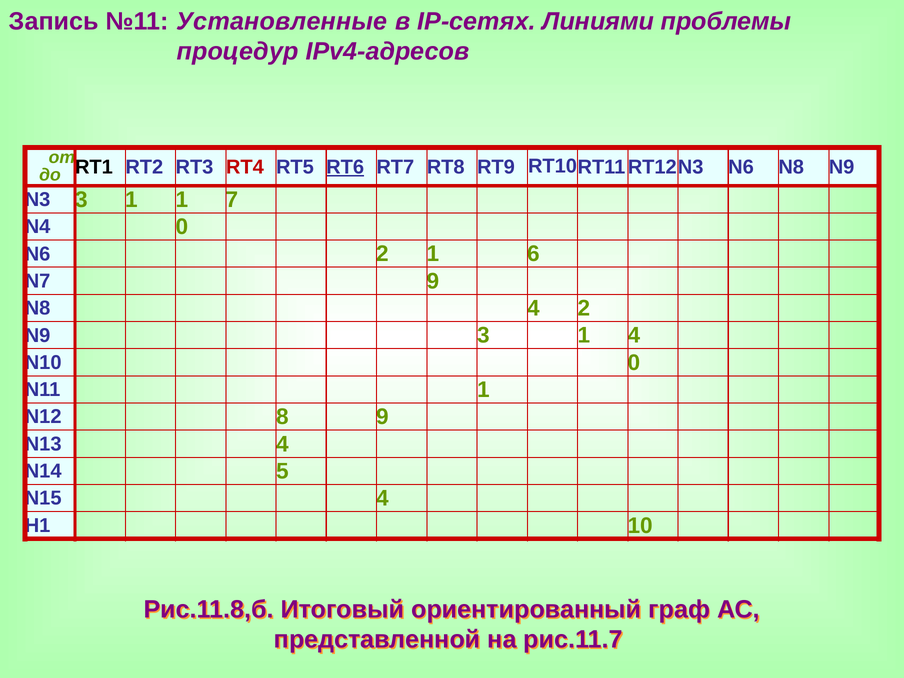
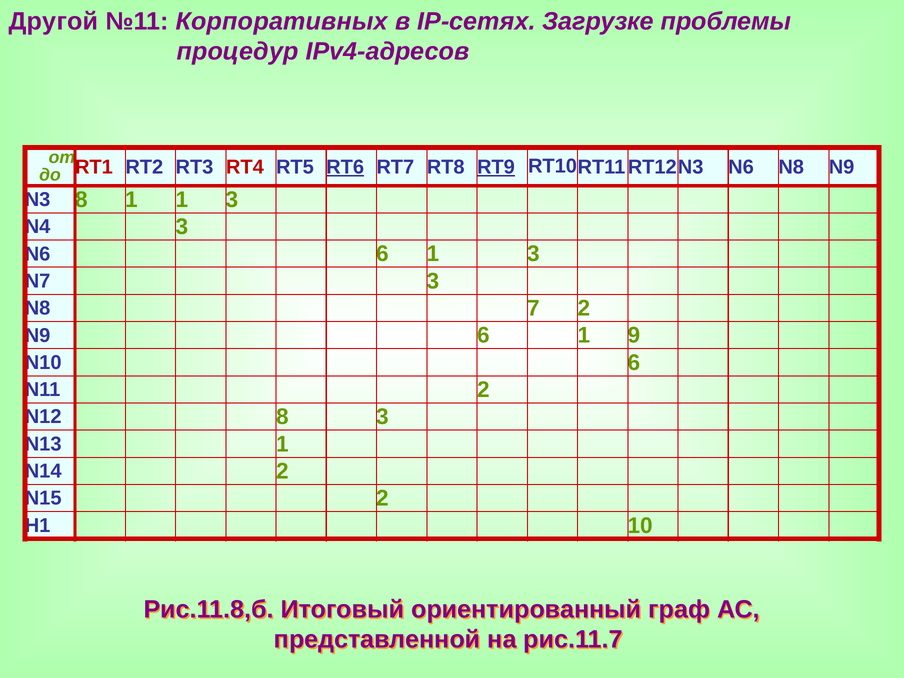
Запись: Запись -> Другой (54, 21)
Установленные: Установленные -> Корпоративных (282, 21)
Линиями: Линиями -> Загрузке (598, 21)
RT1 colour: black -> red (94, 167)
RT9 underline: none -> present (496, 167)
3: 3 -> 8 (81, 200)
1 1 7: 7 -> 3 (232, 200)
0: 0 -> 3 (182, 227)
2: 2 -> 6 (383, 254)
6: 6 -> 3 (534, 254)
9: 9 -> 3 (433, 281)
4: 4 -> 7 (534, 308)
3: 3 -> 6 (483, 335)
1 4: 4 -> 9 (634, 335)
0: 0 -> 6 (634, 363)
1: 1 -> 2 (483, 390)
8 9: 9 -> 3 (383, 417)
4: 4 -> 1 (282, 444)
5: 5 -> 2 (282, 471)
4: 4 -> 2 (383, 498)
